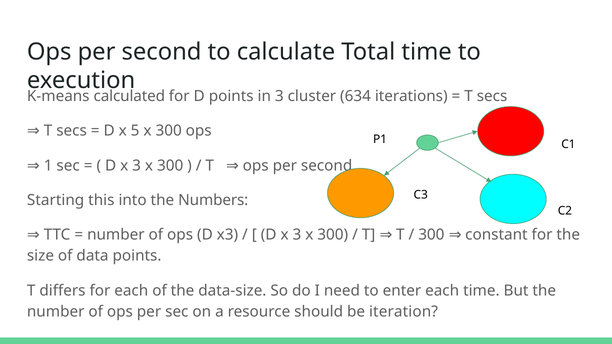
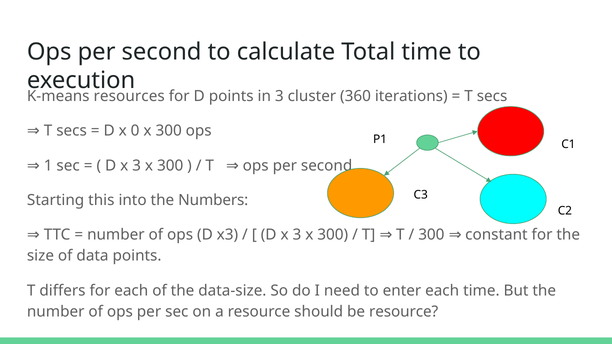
calculated: calculated -> resources (129, 96)
634: 634 -> 360 (356, 96)
5: 5 -> 0 (135, 131)
be iteration: iteration -> resource (404, 312)
